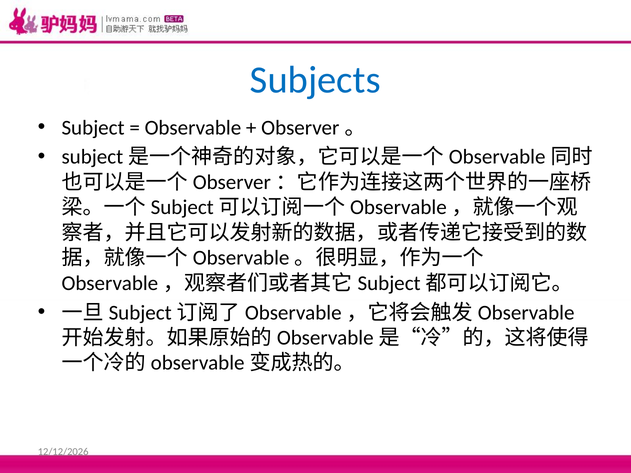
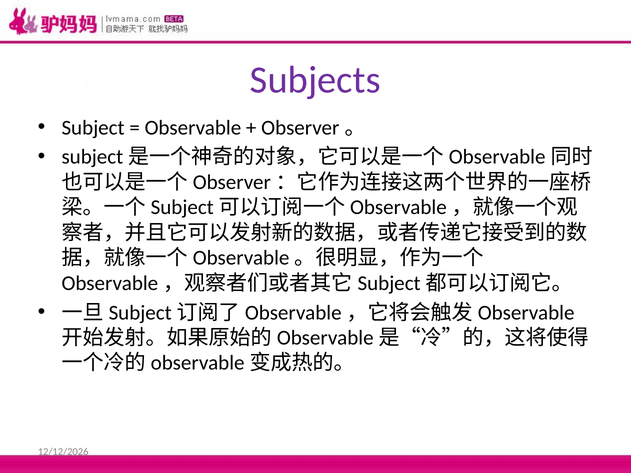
Subjects colour: blue -> purple (315, 80)
